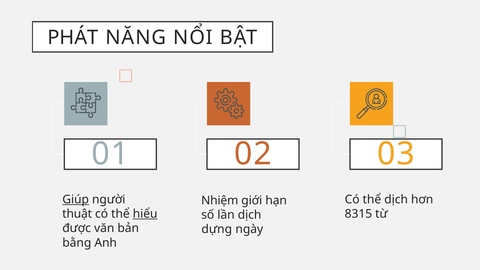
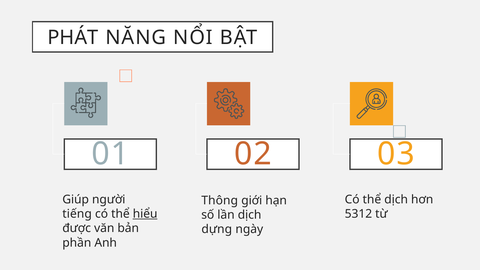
Giúp underline: present -> none (76, 200)
Nhiệm: Nhiệm -> Thông (220, 200)
thuật: thuật -> tiếng (77, 214)
8315: 8315 -> 5312 (358, 214)
bằng: bằng -> phần (77, 243)
